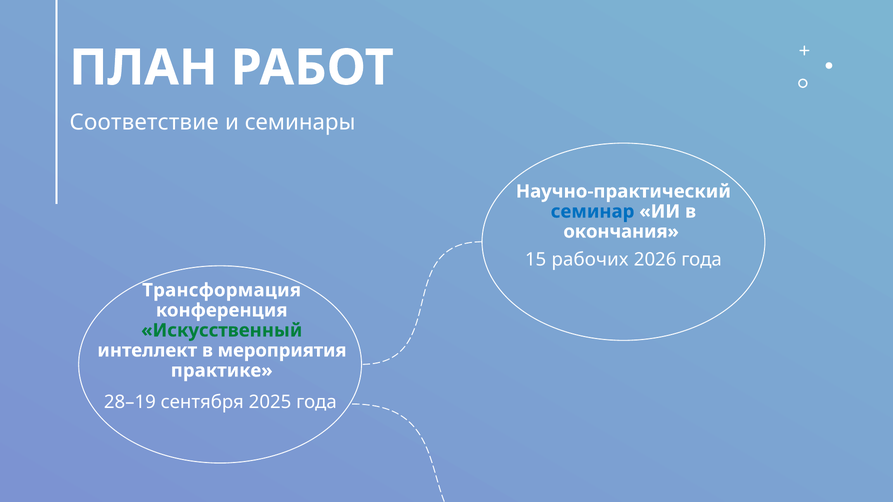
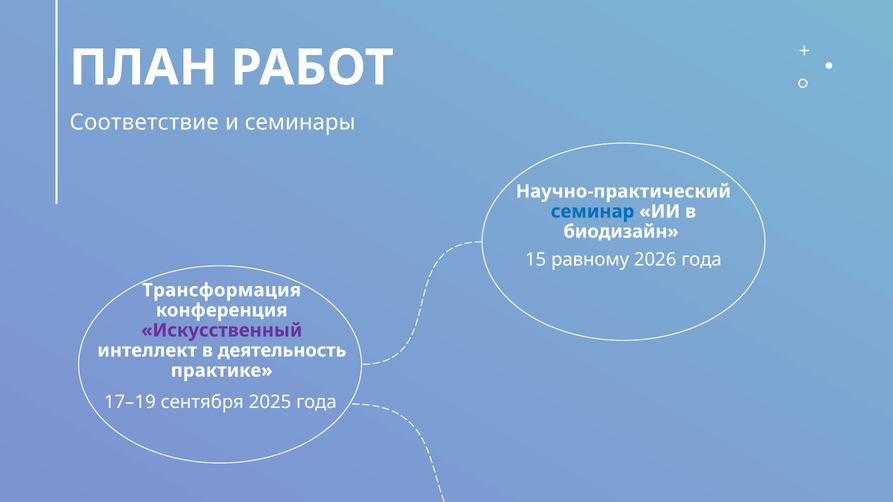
окончания: окончания -> биодизайн (621, 232)
рабочих: рабочих -> равному (590, 260)
Искусственный colour: green -> purple (222, 331)
мероприятия: мероприятия -> деятельность (282, 351)
28–19: 28–19 -> 17–19 (130, 402)
